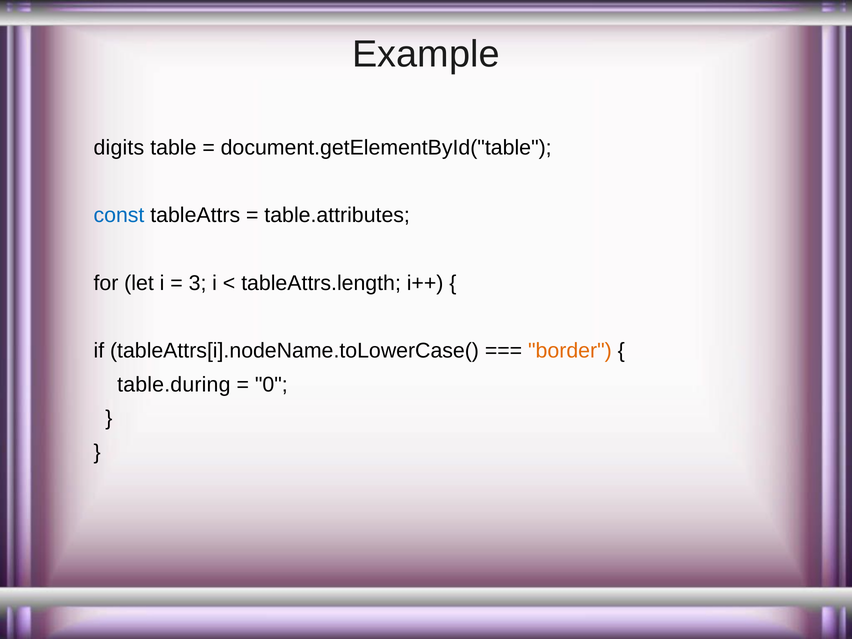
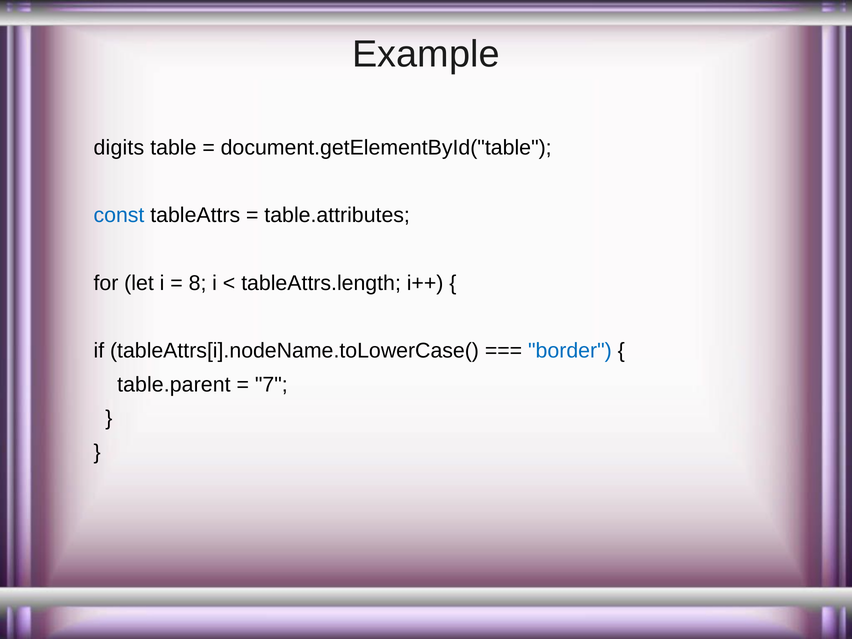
3: 3 -> 8 (198, 283)
border colour: orange -> blue (570, 351)
table.during: table.during -> table.parent (174, 385)
0: 0 -> 7 (271, 385)
